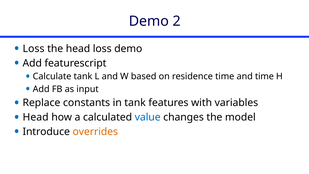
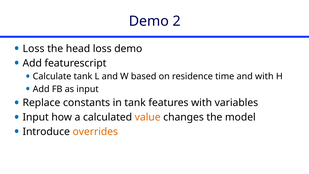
and time: time -> with (264, 76)
Head: Head -> Input (36, 117)
value colour: blue -> orange (148, 117)
